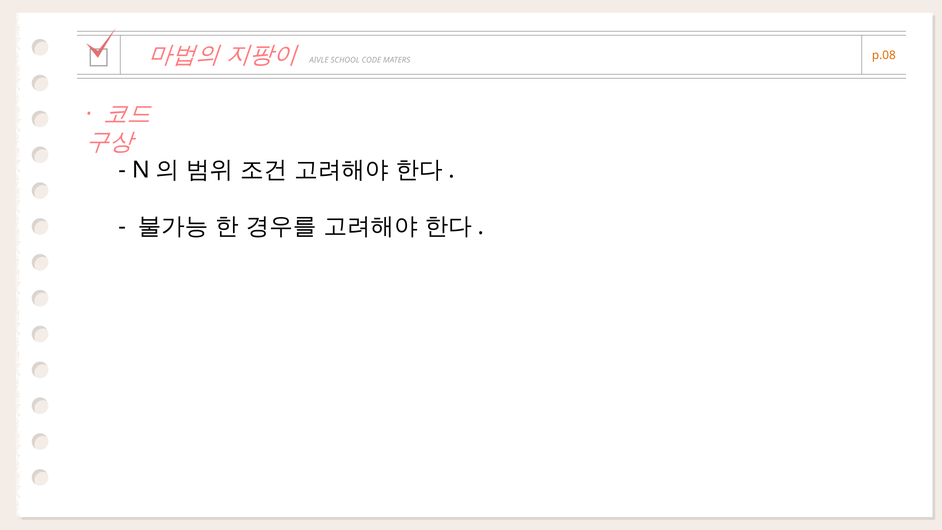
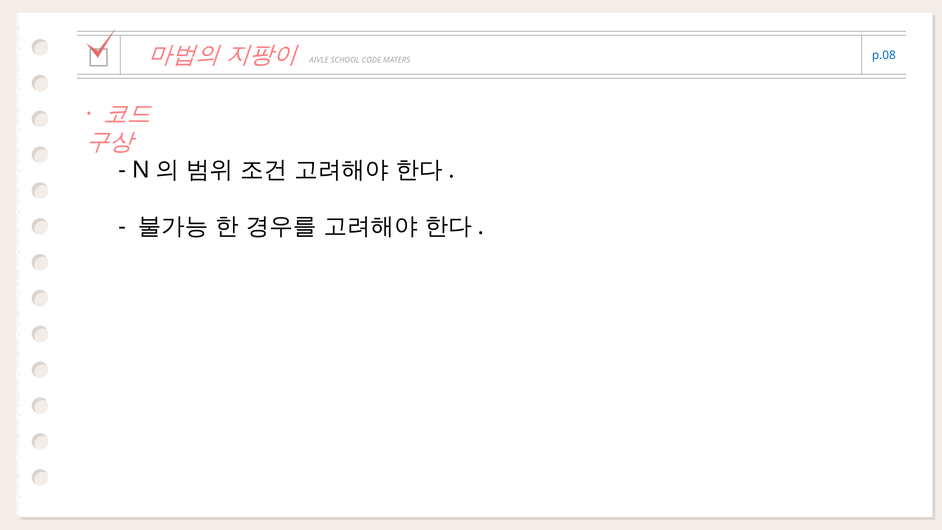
p.08 colour: orange -> blue (884, 55)
